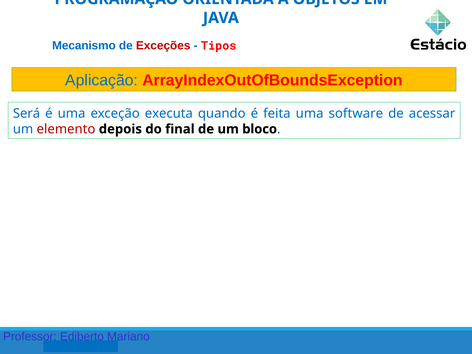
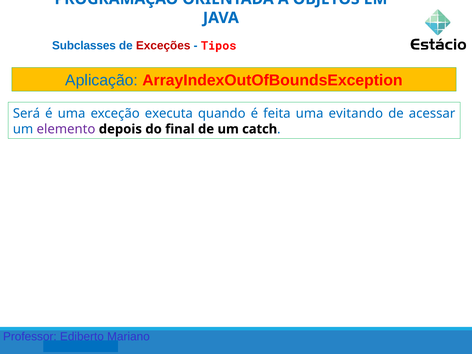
Mecanismo: Mecanismo -> Subclasses (84, 46)
software: software -> evitando (356, 113)
elemento colour: red -> purple (66, 129)
bloco: bloco -> catch (260, 129)
